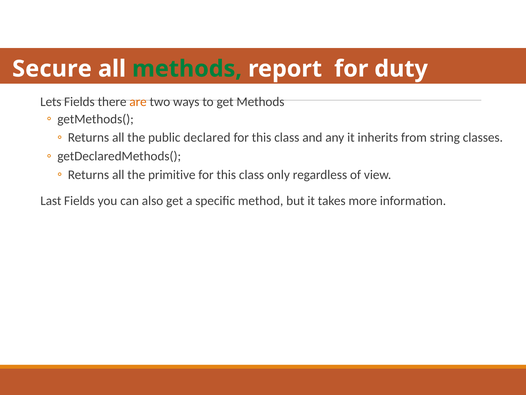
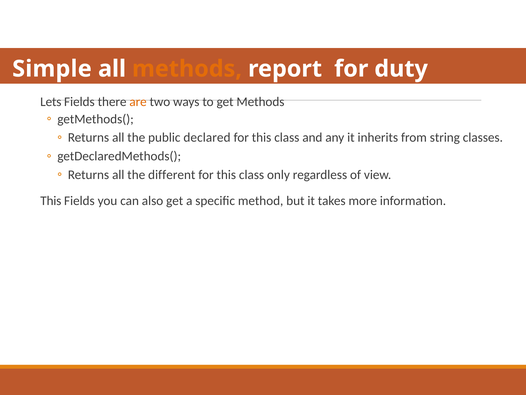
Secure: Secure -> Simple (52, 69)
methods colour: green -> orange (187, 69)
primitive: primitive -> different (172, 175)
Last: Last -> This (51, 201)
